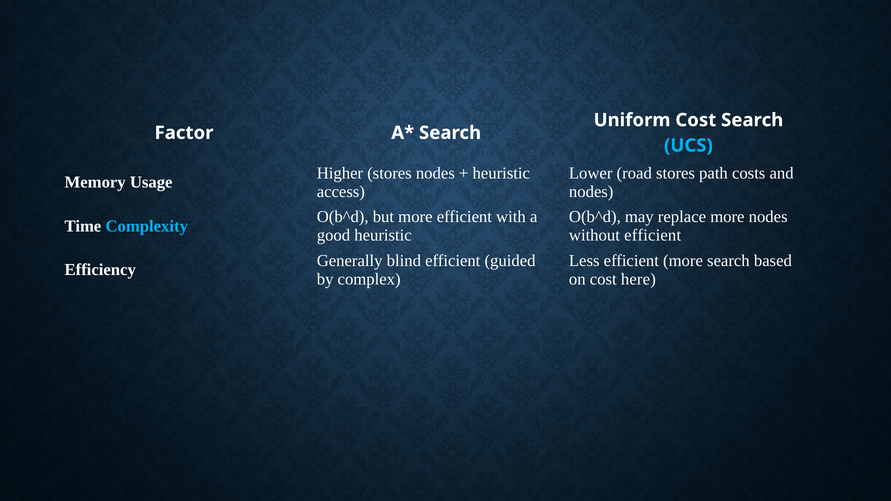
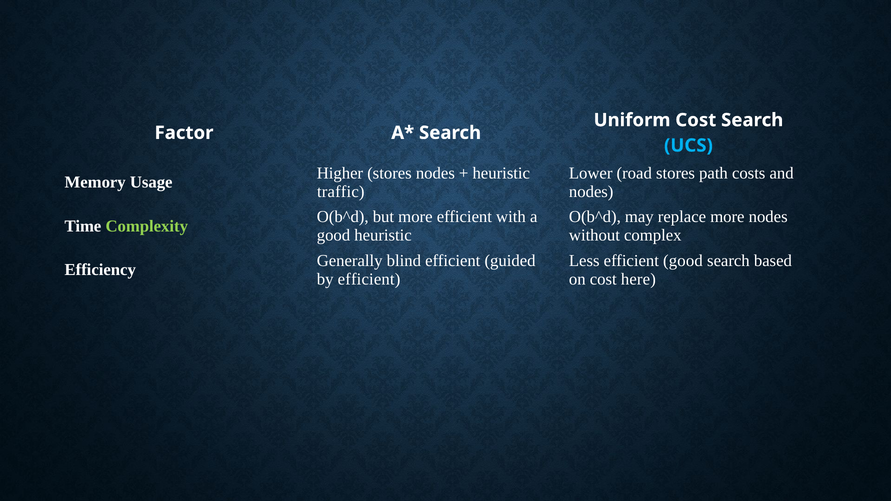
access: access -> traffic (341, 192)
Complexity colour: light blue -> light green (147, 226)
without efficient: efficient -> complex (653, 235)
efficient more: more -> good (683, 261)
by complex: complex -> efficient (369, 279)
